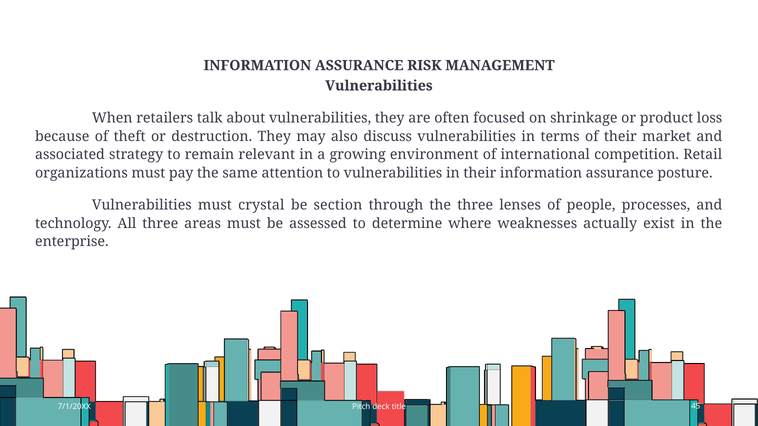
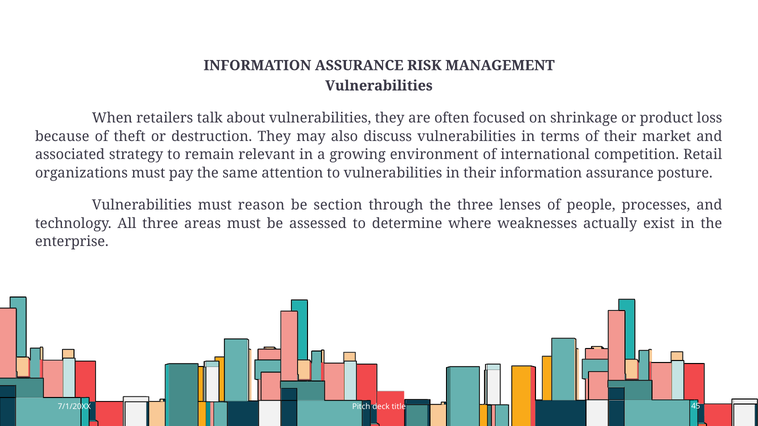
crystal: crystal -> reason (261, 205)
